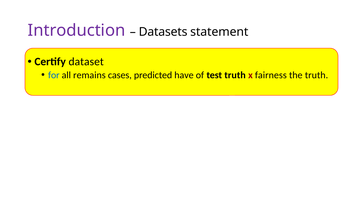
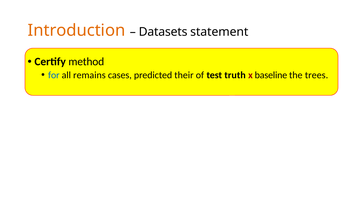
Introduction colour: purple -> orange (76, 31)
dataset: dataset -> method (86, 62)
have: have -> their (184, 75)
fairness: fairness -> baseline (271, 75)
the truth: truth -> trees (317, 75)
